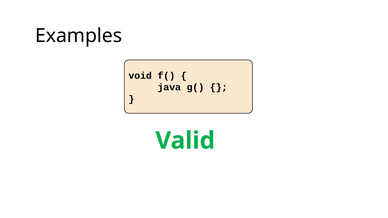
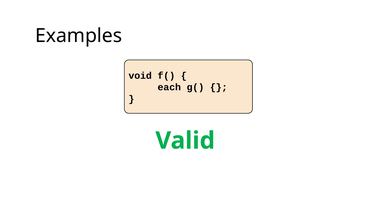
java: java -> each (169, 87)
